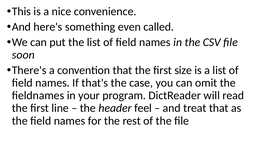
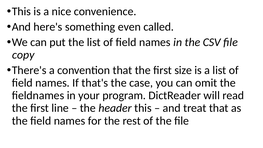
soon: soon -> copy (23, 55)
header feel: feel -> this (143, 108)
